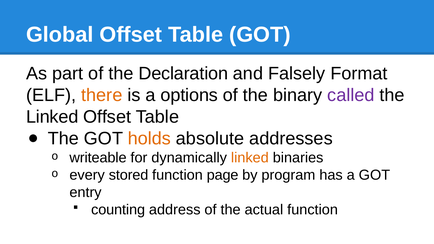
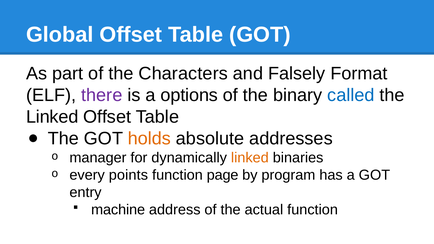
Declaration: Declaration -> Characters (183, 73)
there colour: orange -> purple (102, 95)
called colour: purple -> blue (351, 95)
writeable: writeable -> manager (98, 158)
stored: stored -> points (128, 175)
counting: counting -> machine (118, 210)
